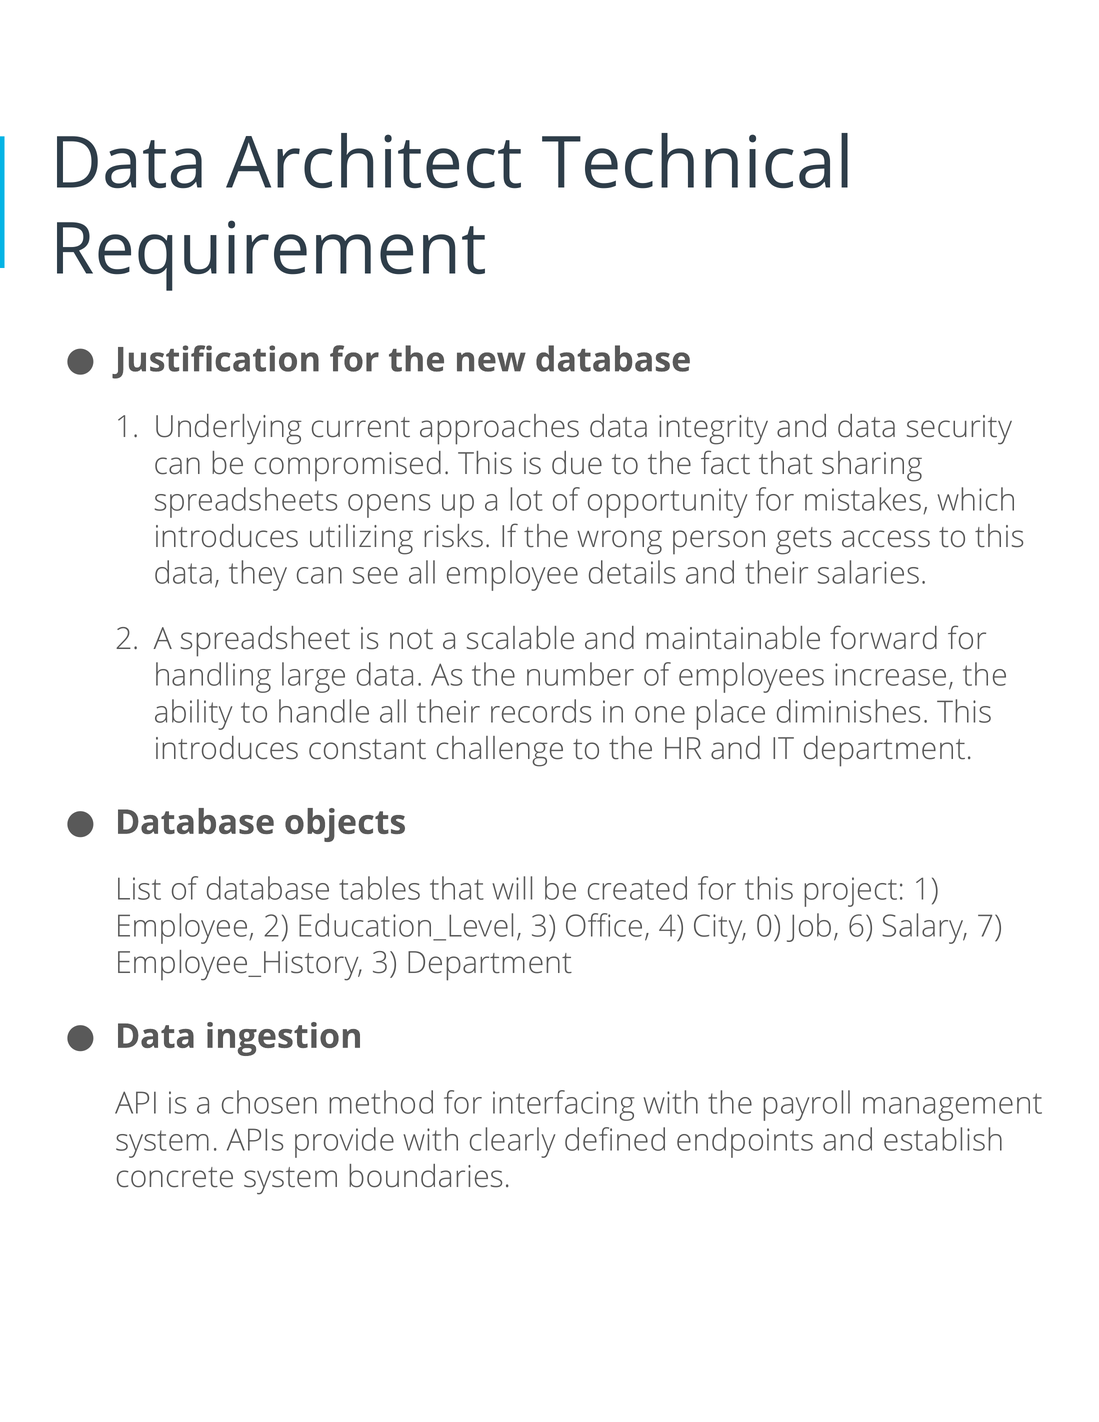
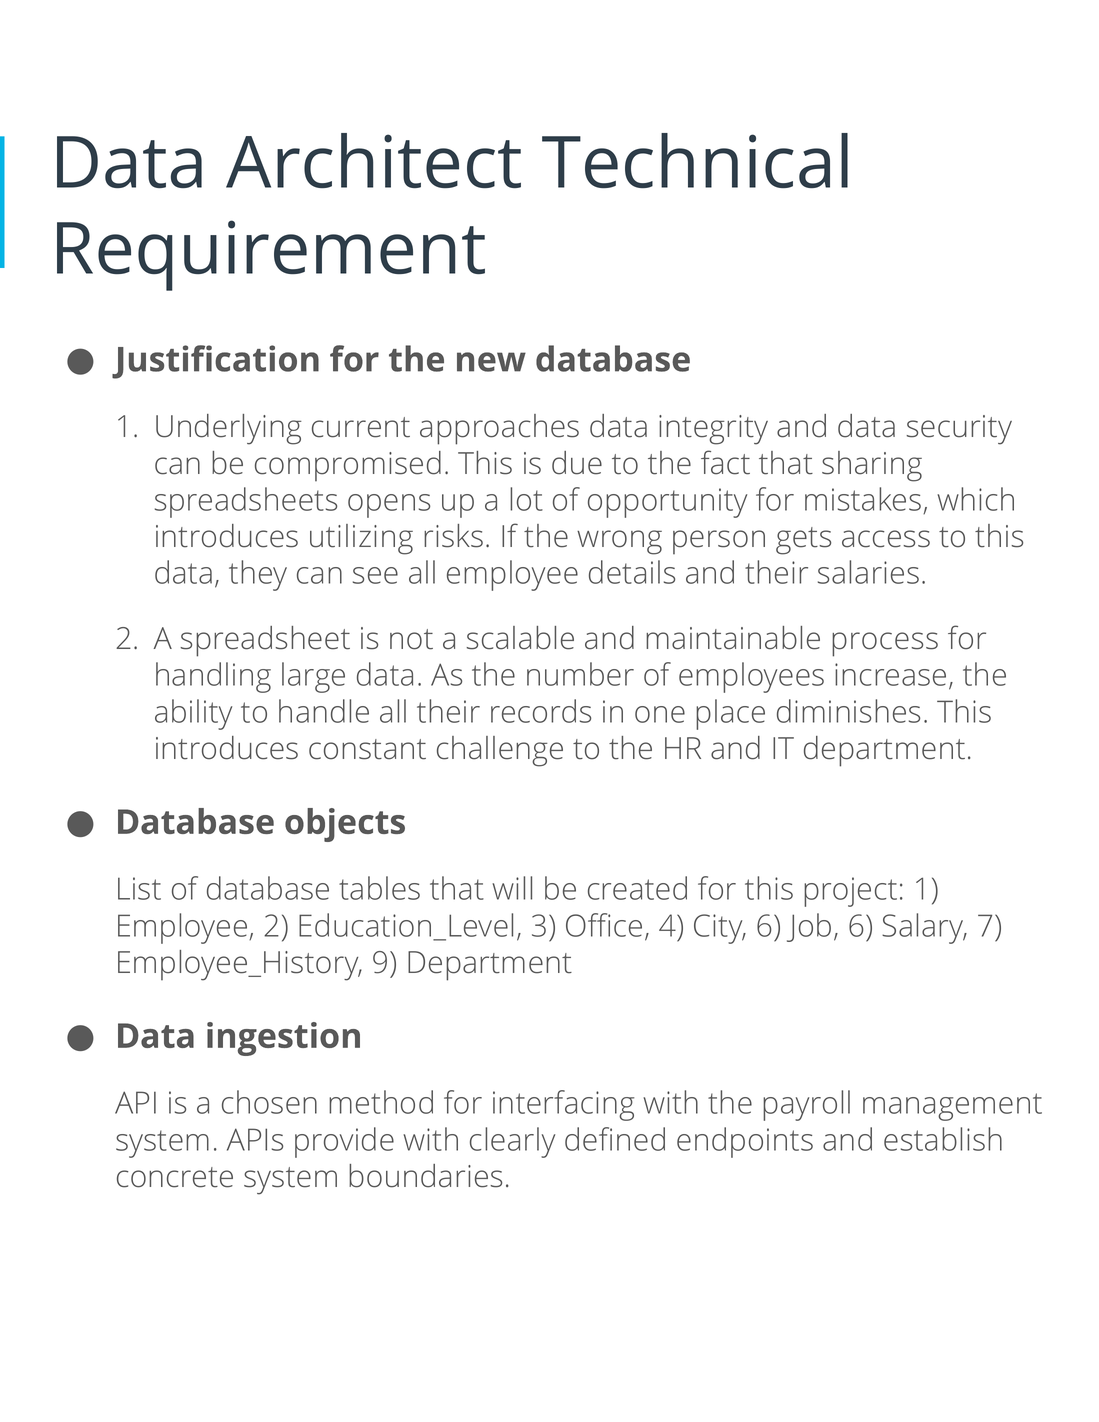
forward: forward -> process (885, 639)
City 0: 0 -> 6 (769, 927)
Employee_History 3: 3 -> 9 (385, 963)
